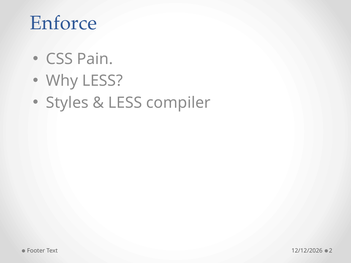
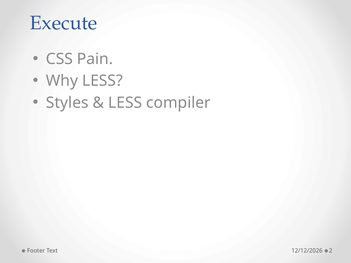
Enforce: Enforce -> Execute (64, 23)
